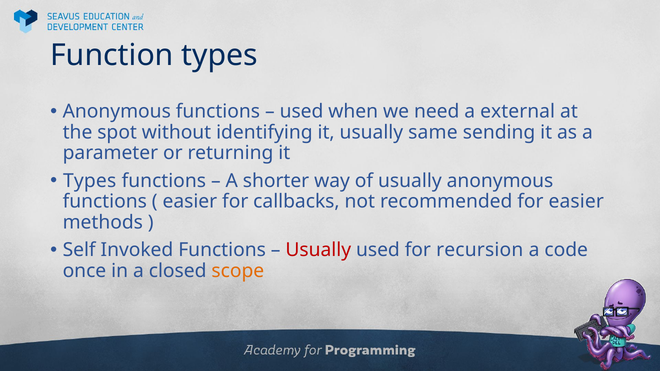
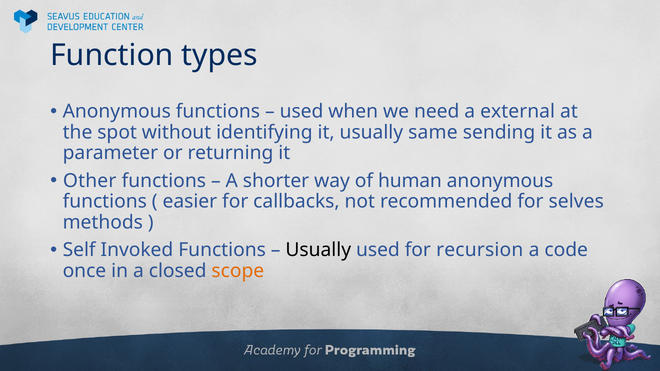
Types: Types -> Other (90, 181)
of usually: usually -> human (410, 181)
for easier: easier -> selves (576, 202)
Usually colour: red -> black (318, 250)
